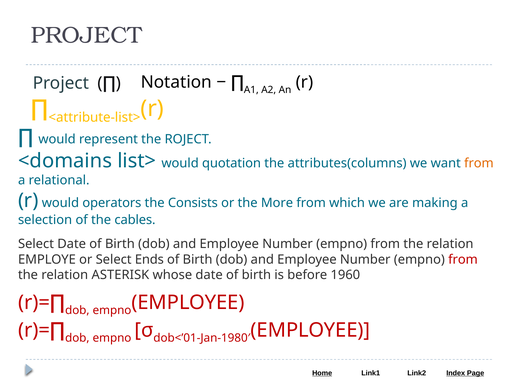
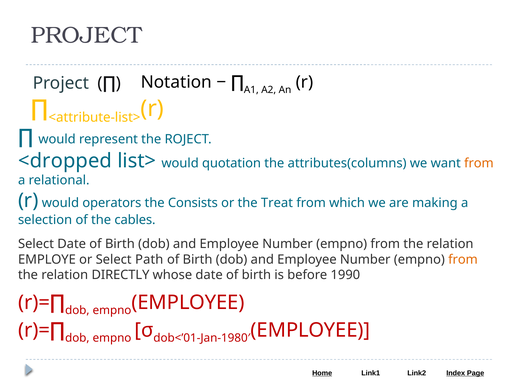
<domains: <domains -> <dropped (65, 161)
More: More -> Treat (277, 203)
Ends: Ends -> Path (149, 260)
from colour: red -> orange (463, 260)
ASTERISK: ASTERISK -> DIRECTLY (120, 275)
1960: 1960 -> 1990 (345, 275)
